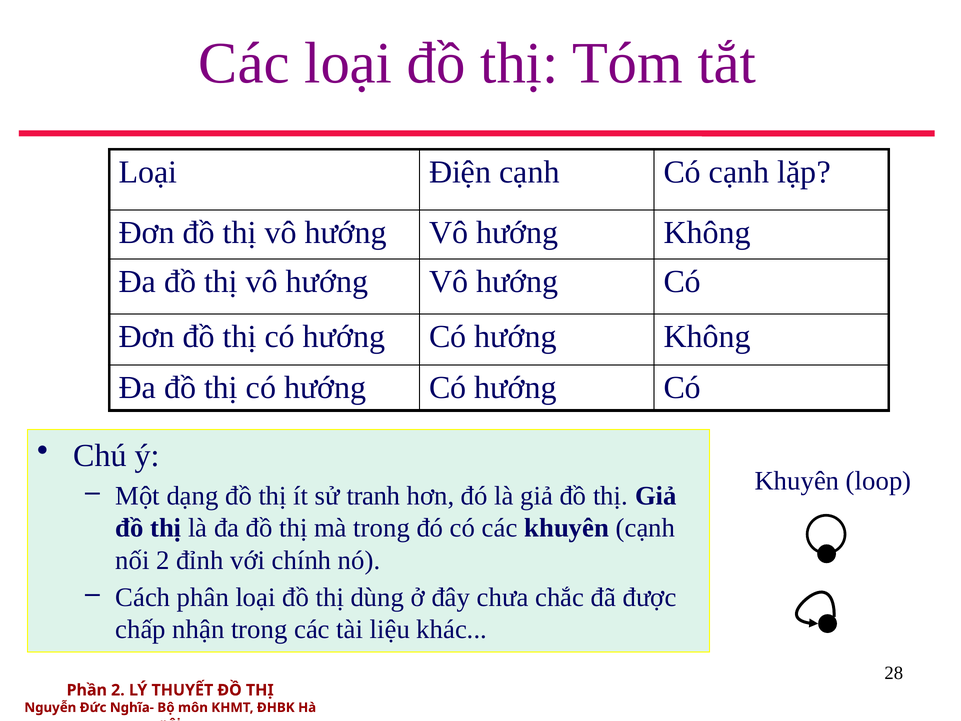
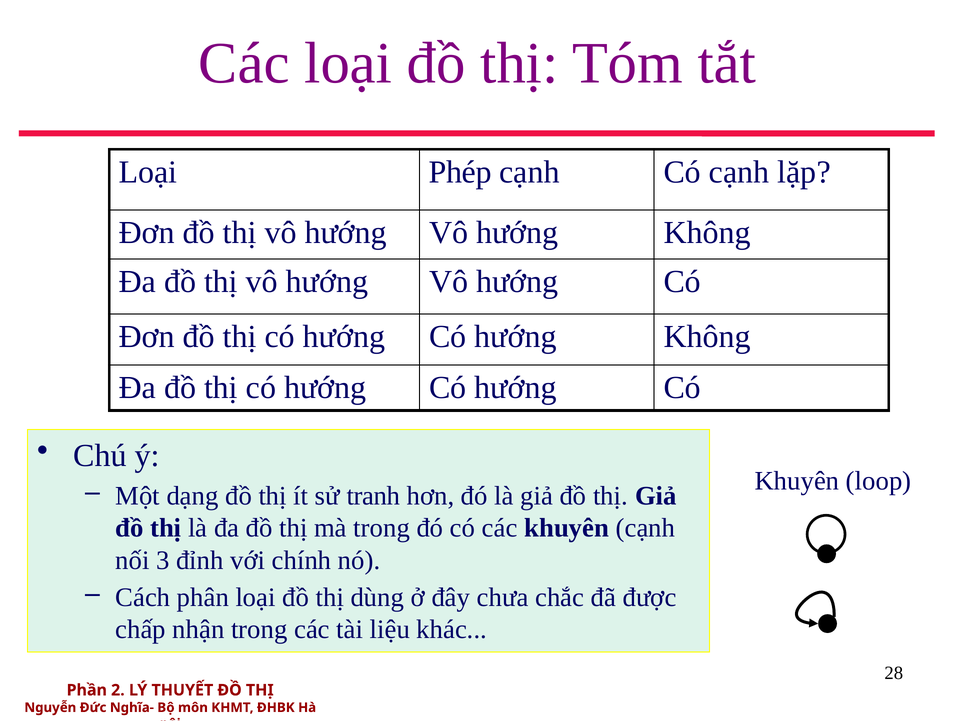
Điện: Điện -> Phép (460, 172)
nối 2: 2 -> 3 (163, 560)
